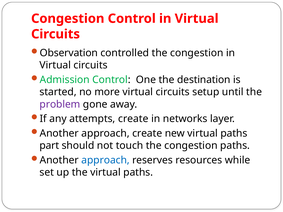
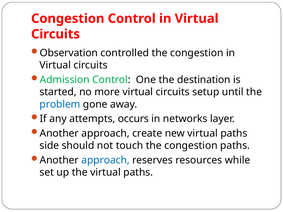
problem colour: purple -> blue (60, 104)
attempts create: create -> occurs (133, 119)
part: part -> side (49, 146)
